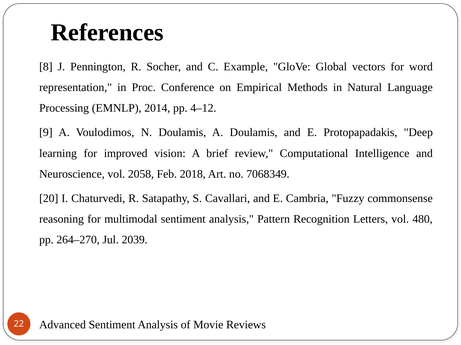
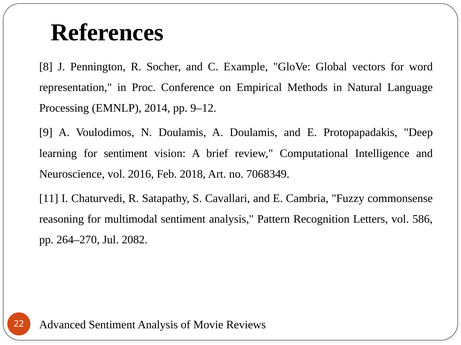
4–12: 4–12 -> 9–12 (203, 108)
for improved: improved -> sentiment (126, 154)
2058: 2058 -> 2016 (141, 174)
20: 20 -> 11 (49, 199)
480: 480 -> 586 (423, 219)
2039: 2039 -> 2082 (135, 240)
